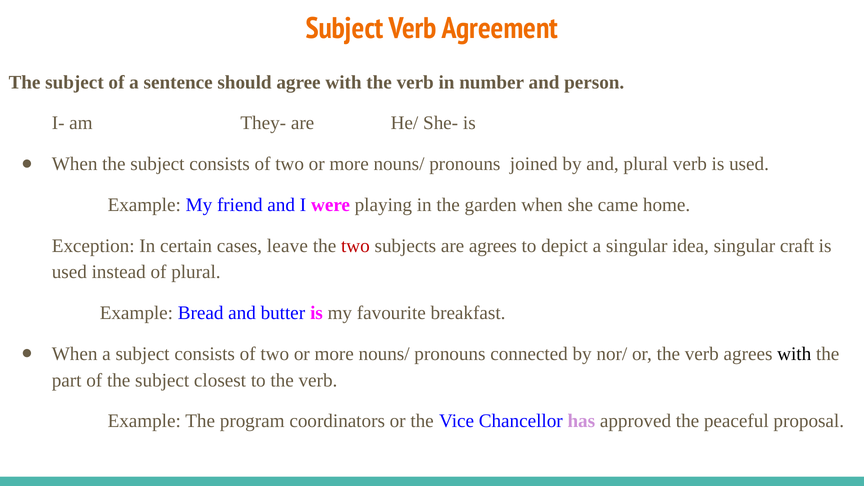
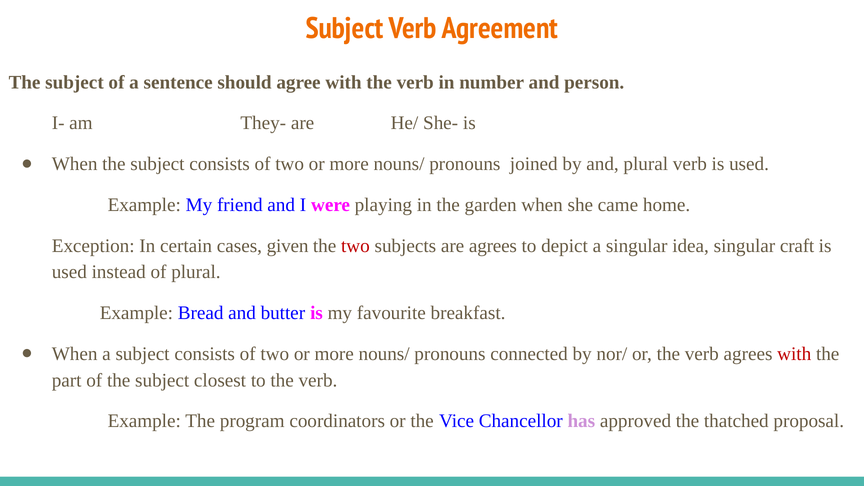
leave: leave -> given (288, 246)
with colour: black -> red (794, 354)
peaceful: peaceful -> thatched (736, 421)
